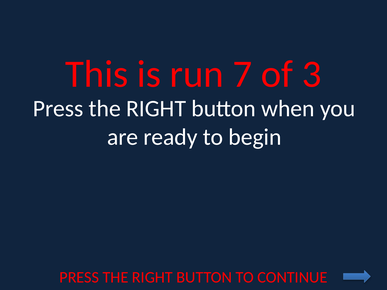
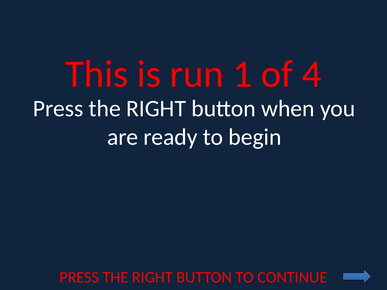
7: 7 -> 1 (242, 74)
3: 3 -> 4 (312, 74)
